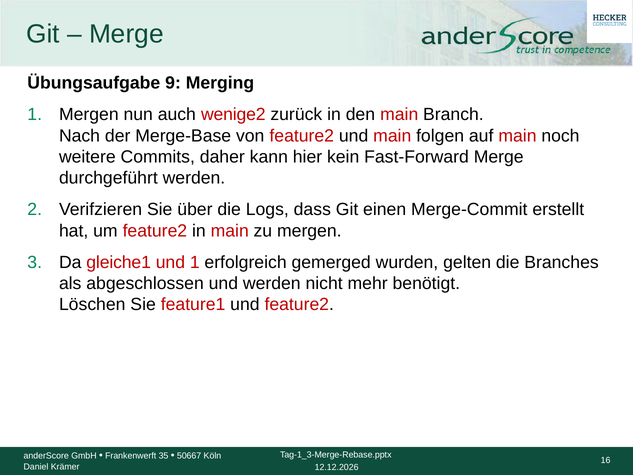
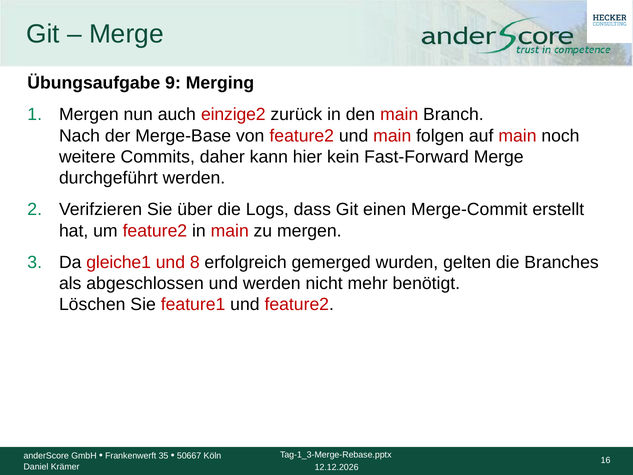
wenige2: wenige2 -> einzige2 (233, 115)
und 1: 1 -> 8 (195, 262)
